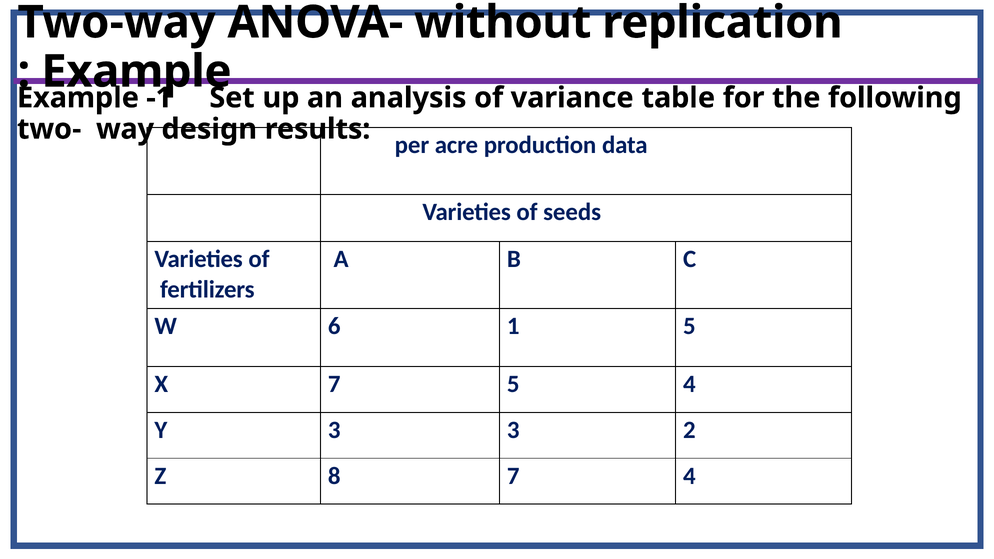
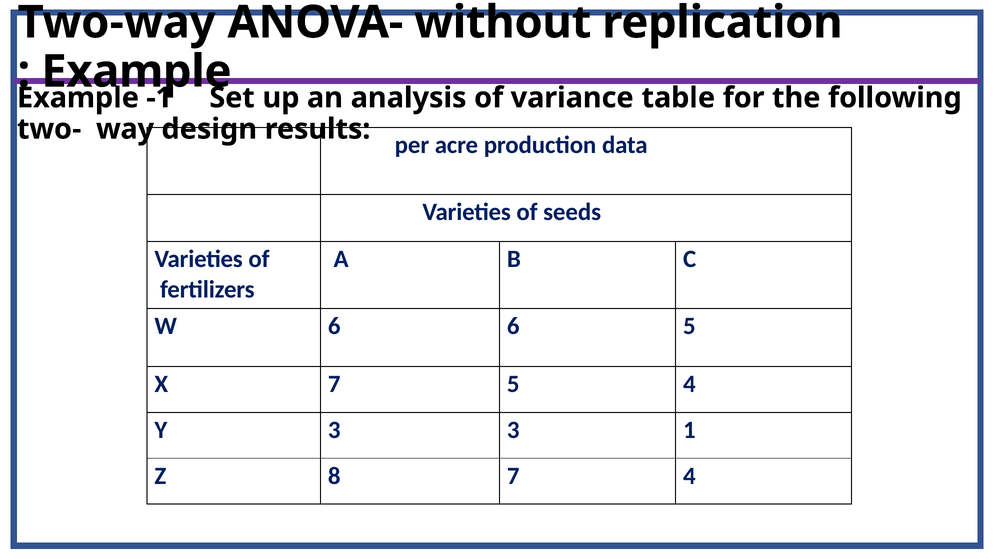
6 1: 1 -> 6 (513, 326)
2: 2 -> 1 (689, 430)
